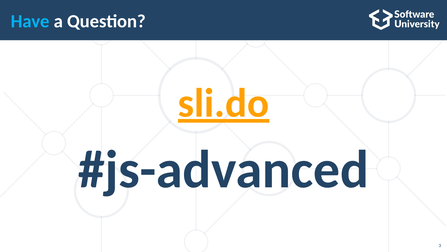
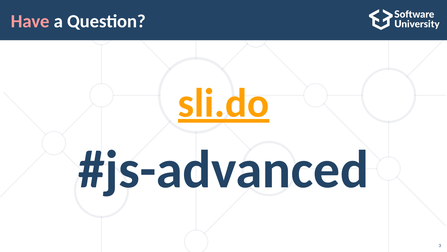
Have colour: light blue -> pink (30, 21)
